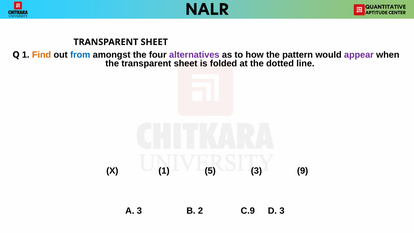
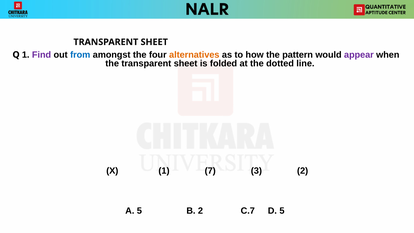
Find colour: orange -> purple (42, 55)
alternatives colour: purple -> orange (194, 55)
5: 5 -> 7 (210, 171)
3 9: 9 -> 2 (303, 171)
A 3: 3 -> 5 (139, 211)
C.9: C.9 -> C.7 (248, 211)
D 3: 3 -> 5 (282, 211)
